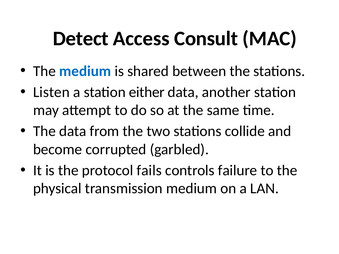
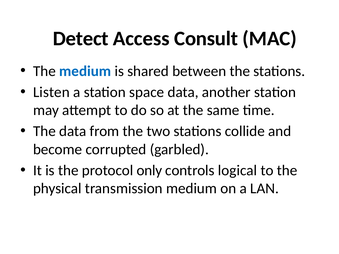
either: either -> space (147, 92)
fails: fails -> only (149, 171)
failure: failure -> logical (238, 171)
